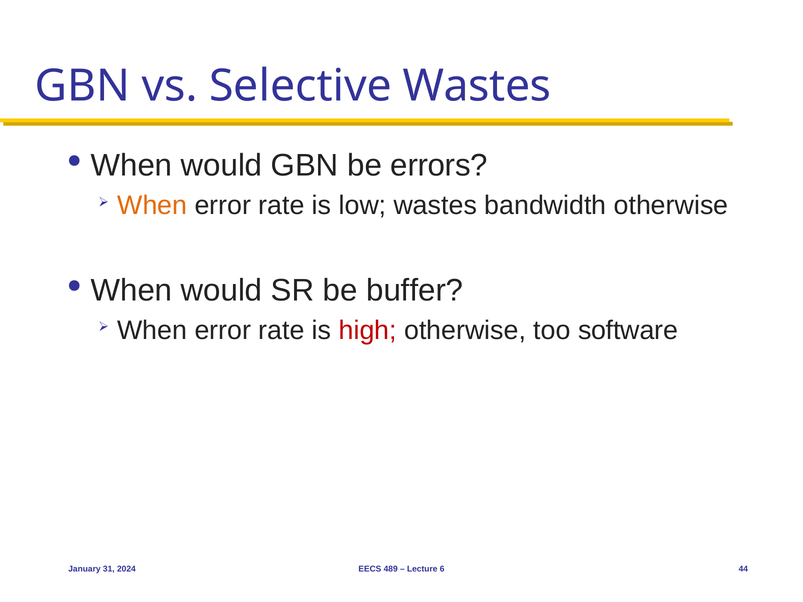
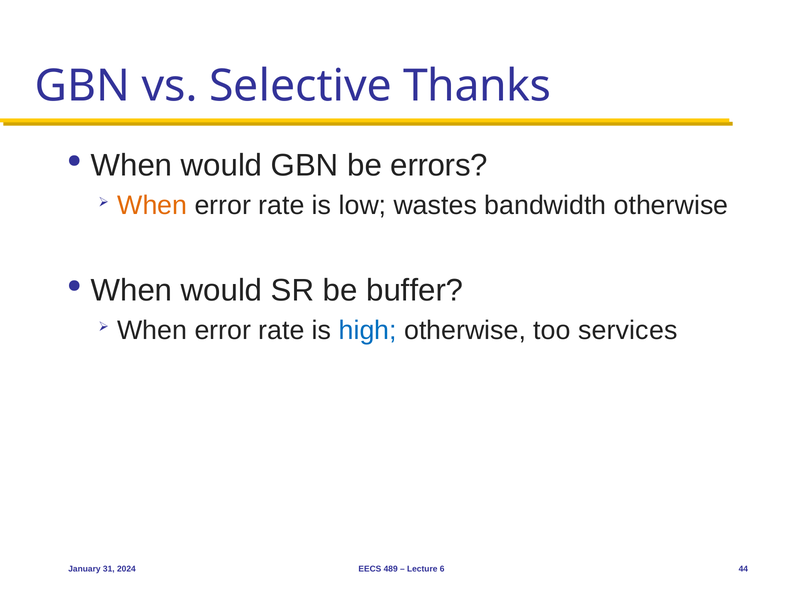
Selective Wastes: Wastes -> Thanks (477, 86)
high colour: red -> blue (368, 330)
software: software -> services (628, 330)
